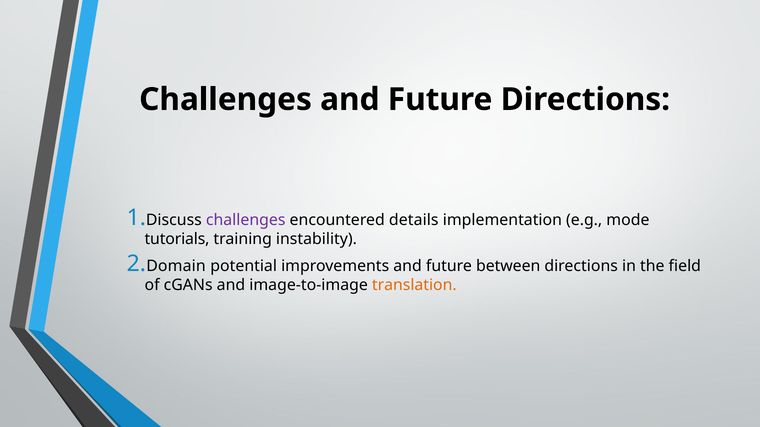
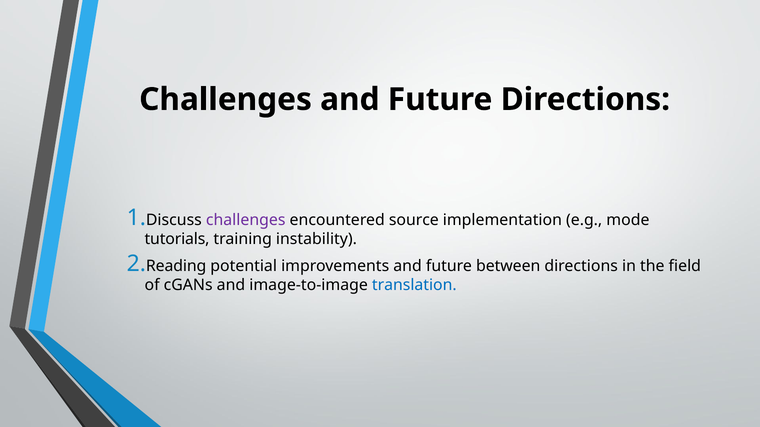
details: details -> source (414, 221)
Domain: Domain -> Reading (176, 266)
translation colour: orange -> blue (414, 285)
